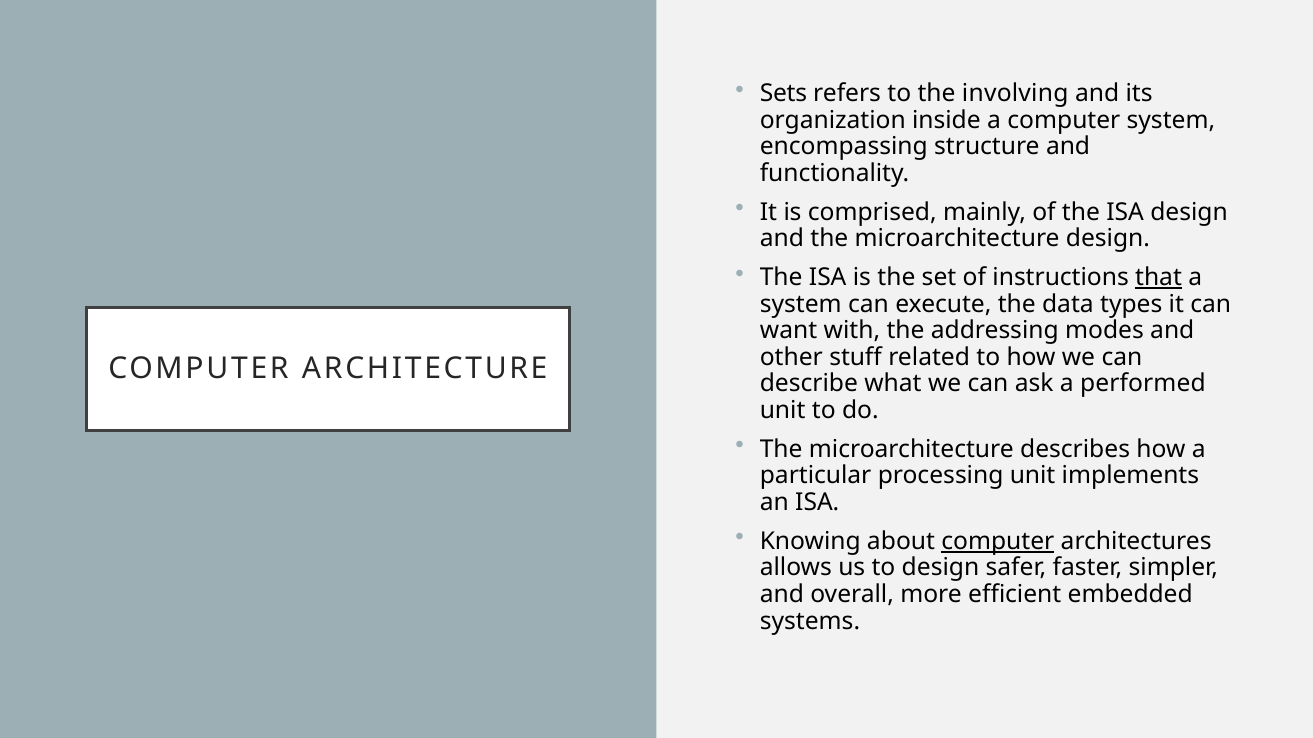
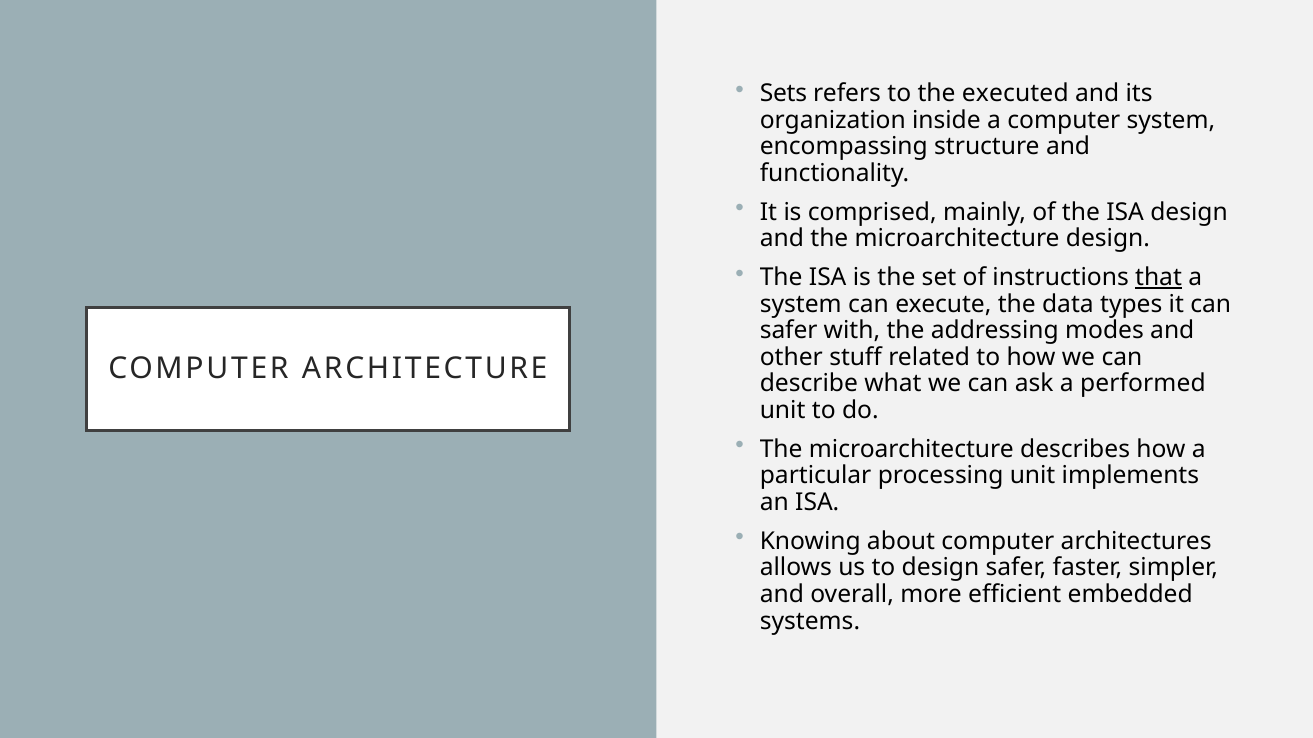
involving: involving -> executed (1015, 94)
want: want -> safer (789, 331)
computer underline: present -> none (998, 542)
